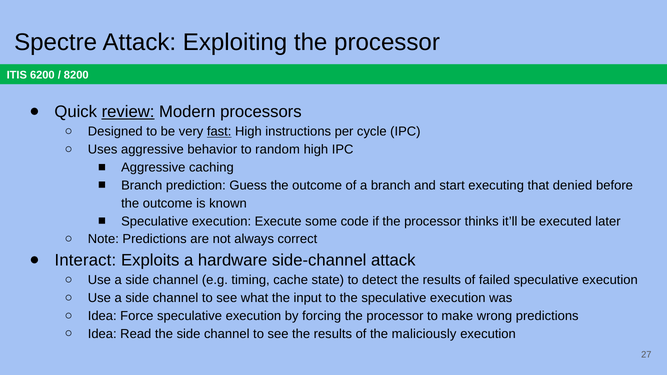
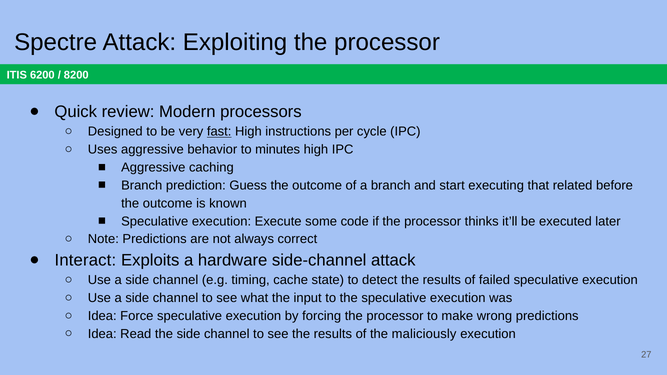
review underline: present -> none (128, 112)
random: random -> minutes (278, 150)
denied: denied -> related (573, 185)
